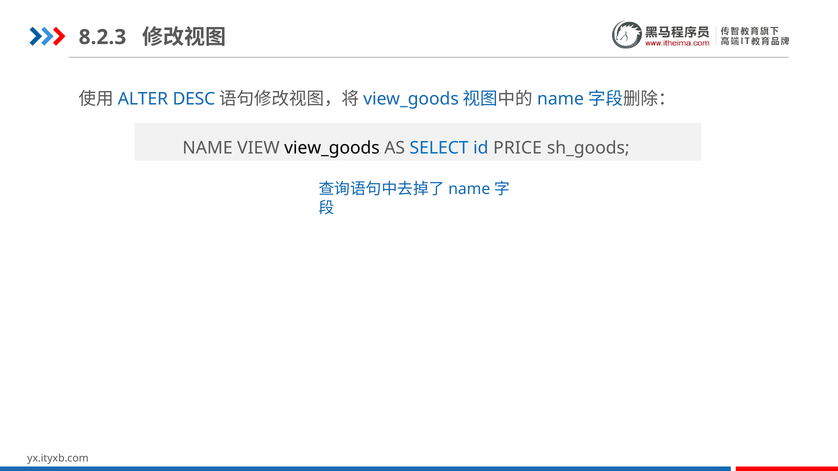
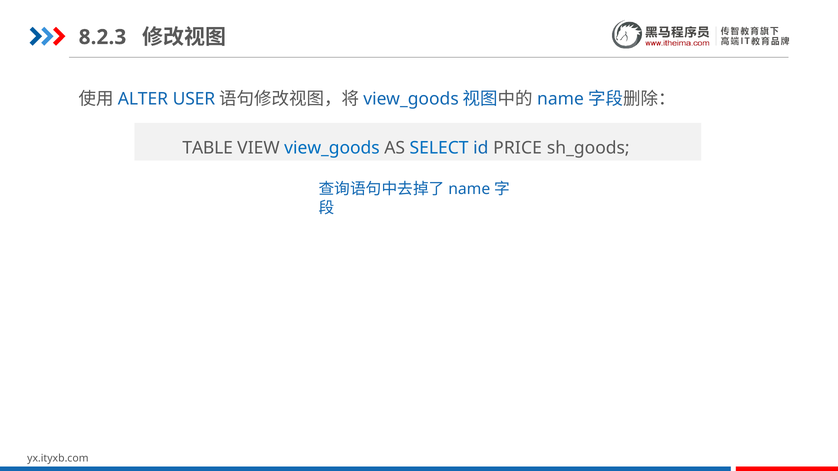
DESC: DESC -> USER (194, 99)
NAME: NAME -> TABLE (208, 148)
view_goods colour: black -> blue (332, 148)
